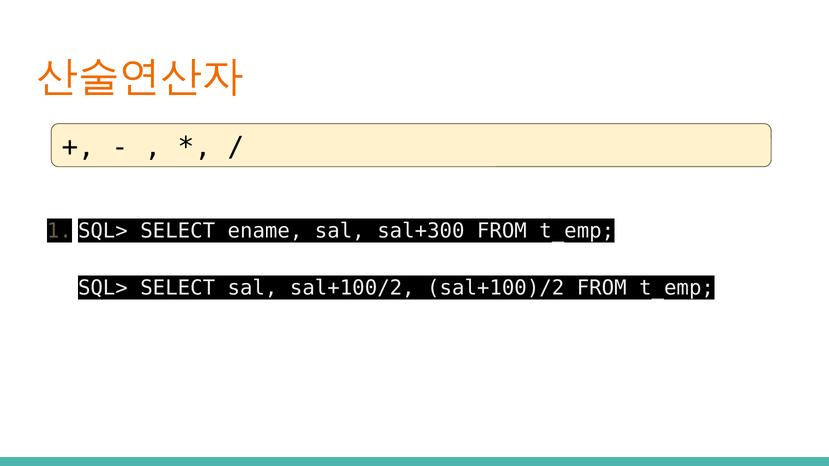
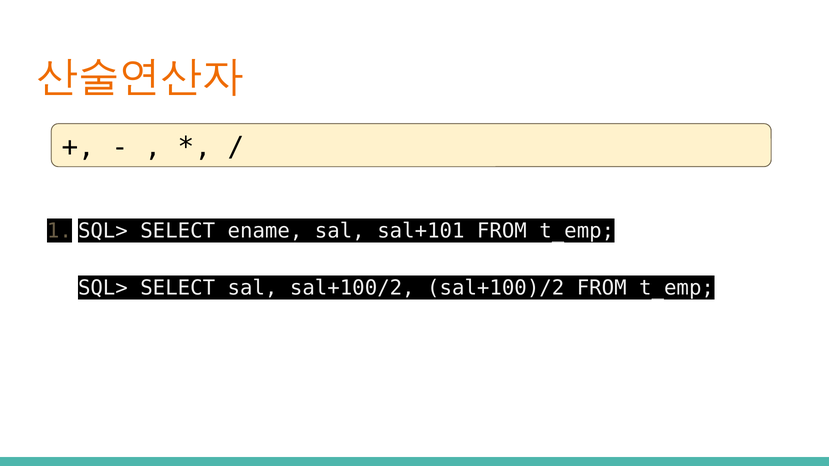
sal+300: sal+300 -> sal+101 (421, 231)
